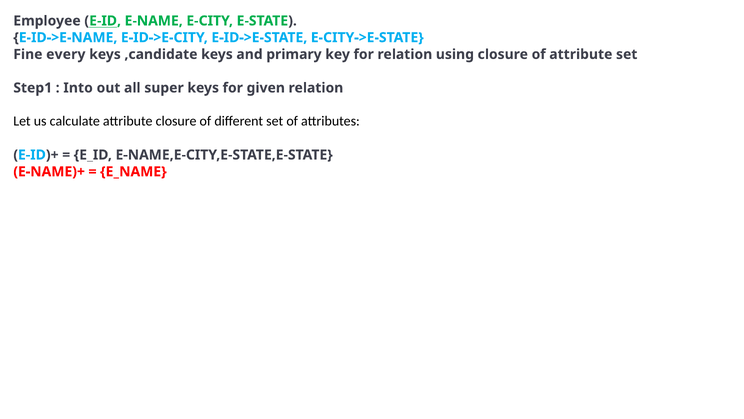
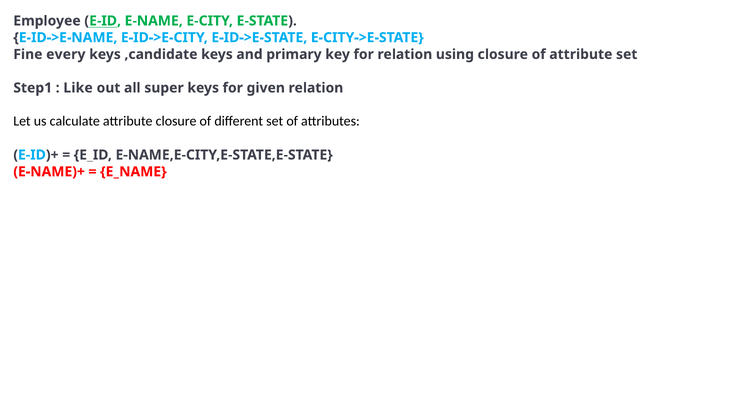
Into: Into -> Like (78, 88)
